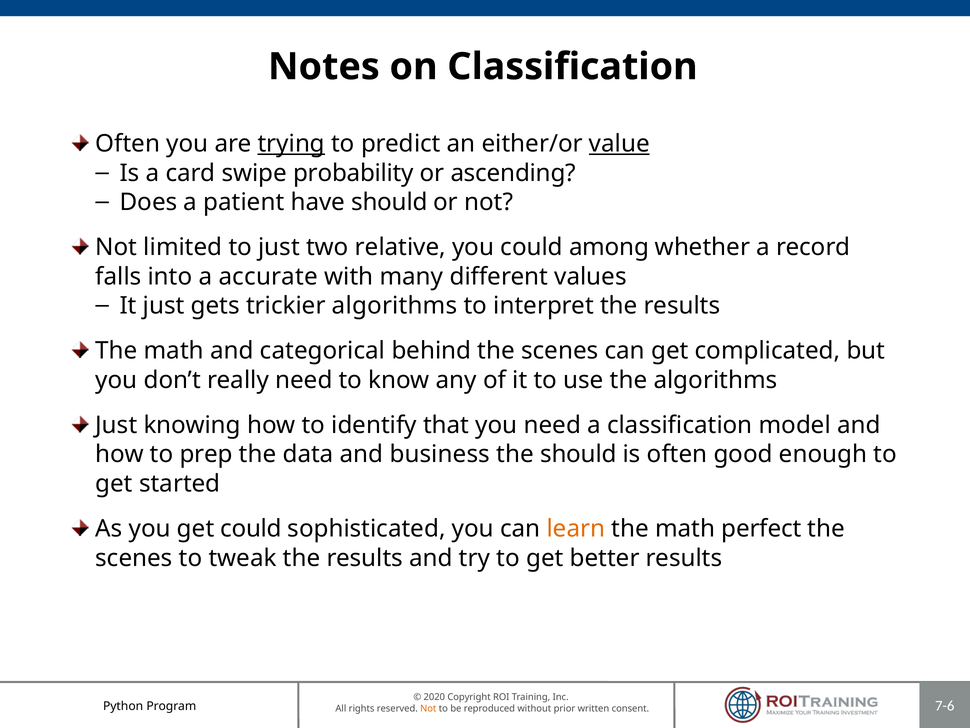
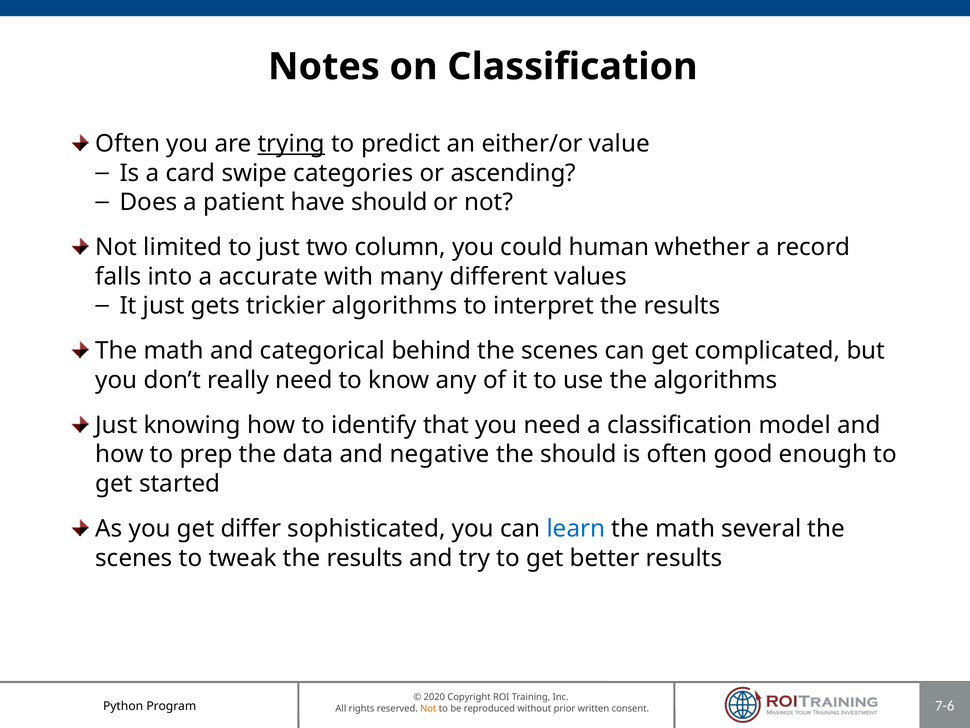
value underline: present -> none (619, 144)
probability: probability -> categories (353, 173)
relative: relative -> column (400, 247)
among: among -> human (609, 247)
business: business -> negative (440, 454)
get could: could -> differ (251, 529)
learn colour: orange -> blue (576, 529)
perfect: perfect -> several (761, 529)
